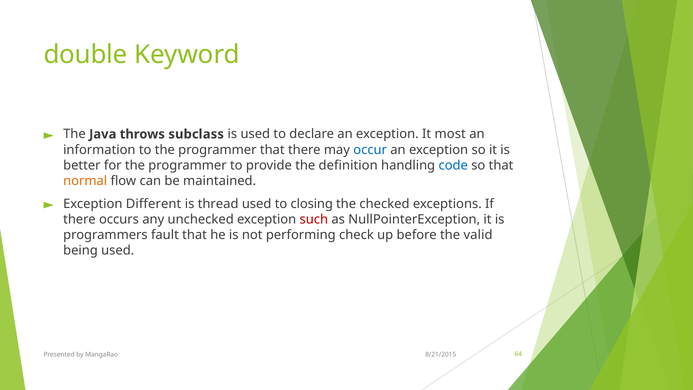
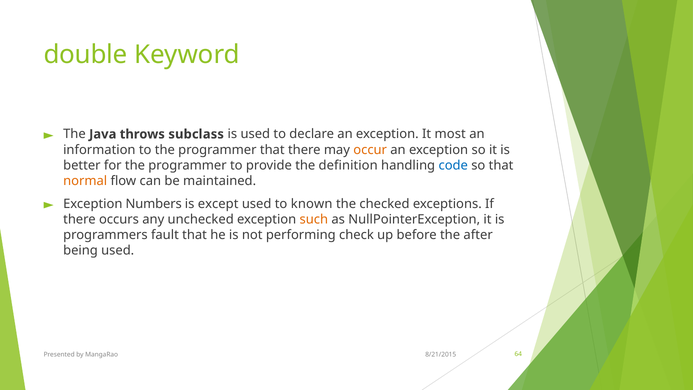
occur colour: blue -> orange (370, 150)
Different: Different -> Numbers (154, 204)
thread: thread -> except (218, 204)
closing: closing -> known (312, 204)
such colour: red -> orange (314, 219)
valid: valid -> after (478, 235)
